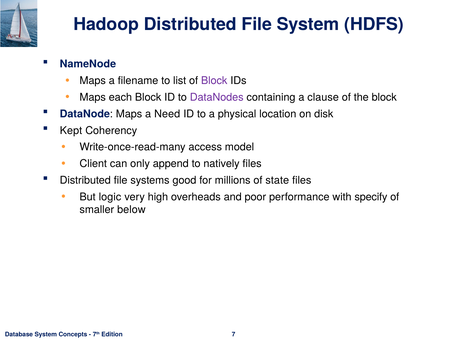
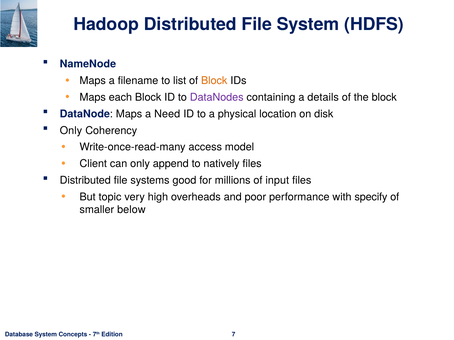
Block colour: purple -> orange (214, 81)
clause: clause -> details (323, 97)
Kept: Kept -> Only (71, 131)
state: state -> input (277, 181)
logic: logic -> topic (110, 197)
